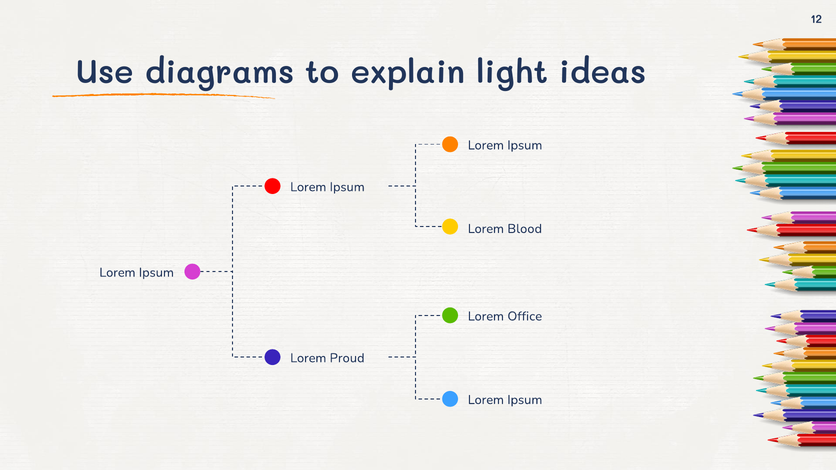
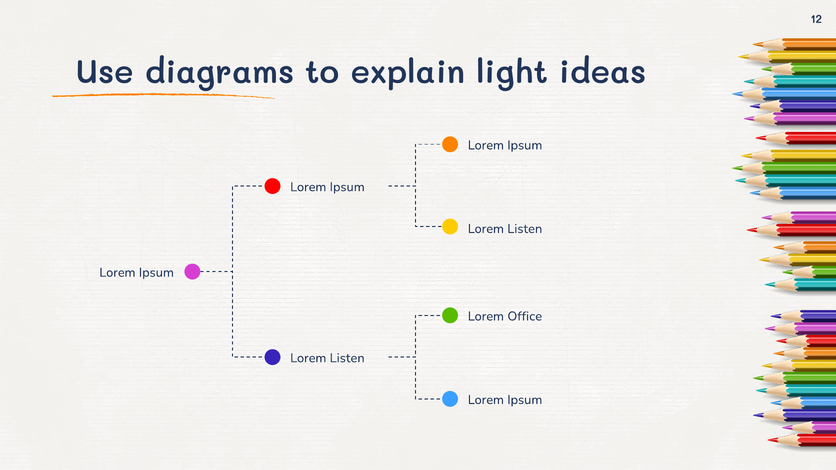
Blood: Blood -> Listen (525, 229)
Proud: Proud -> Listen (347, 358)
